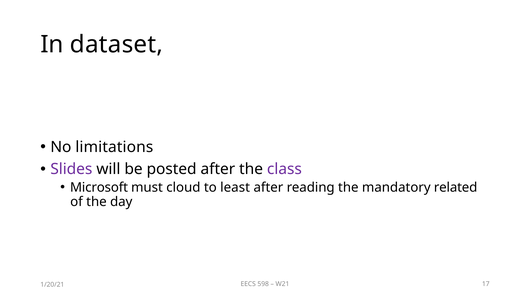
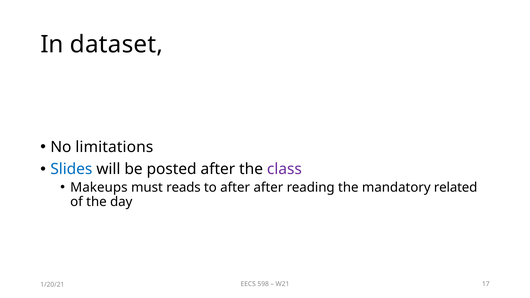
Slides colour: purple -> blue (71, 169)
Microsoft: Microsoft -> Makeups (99, 188)
cloud: cloud -> reads (183, 188)
to least: least -> after (235, 188)
